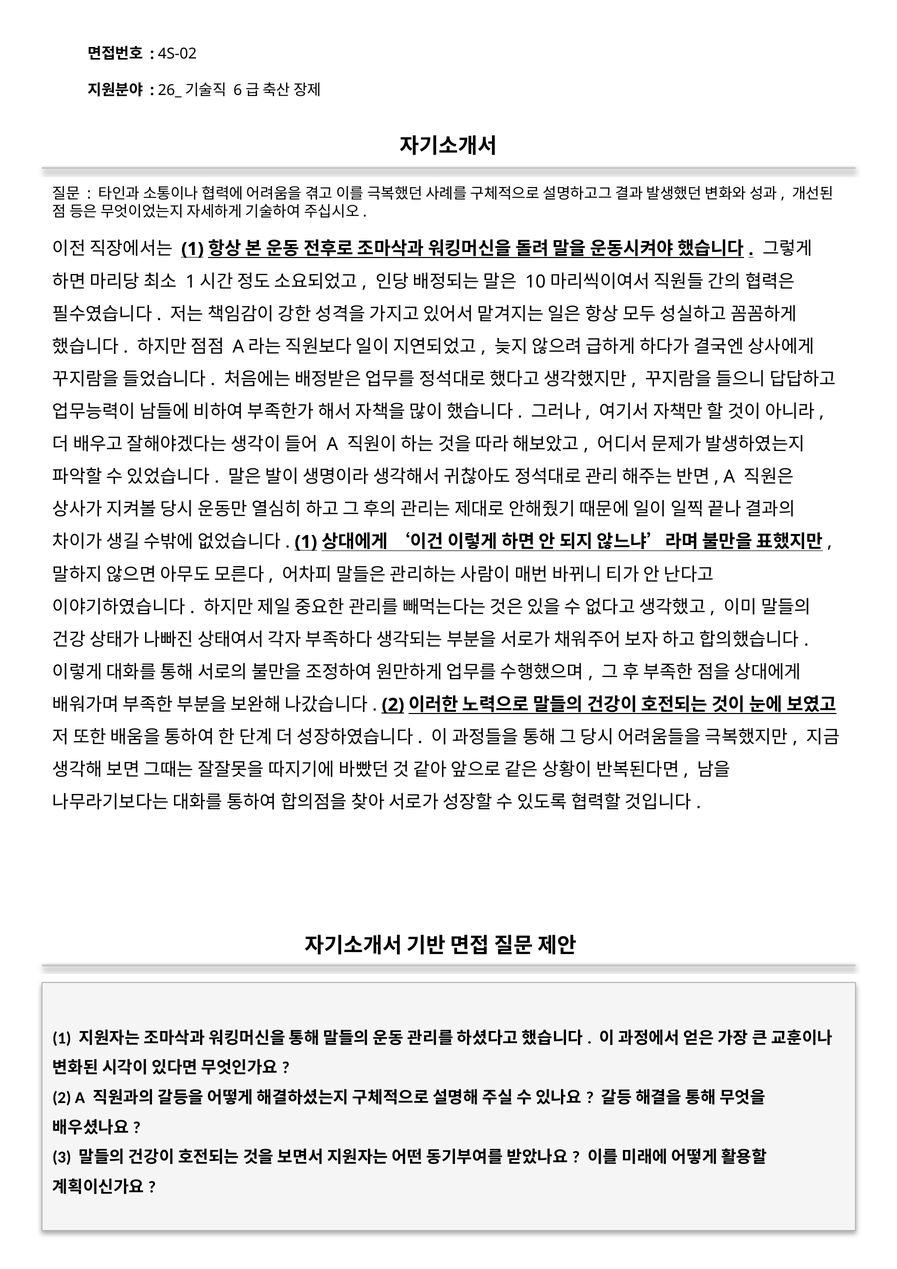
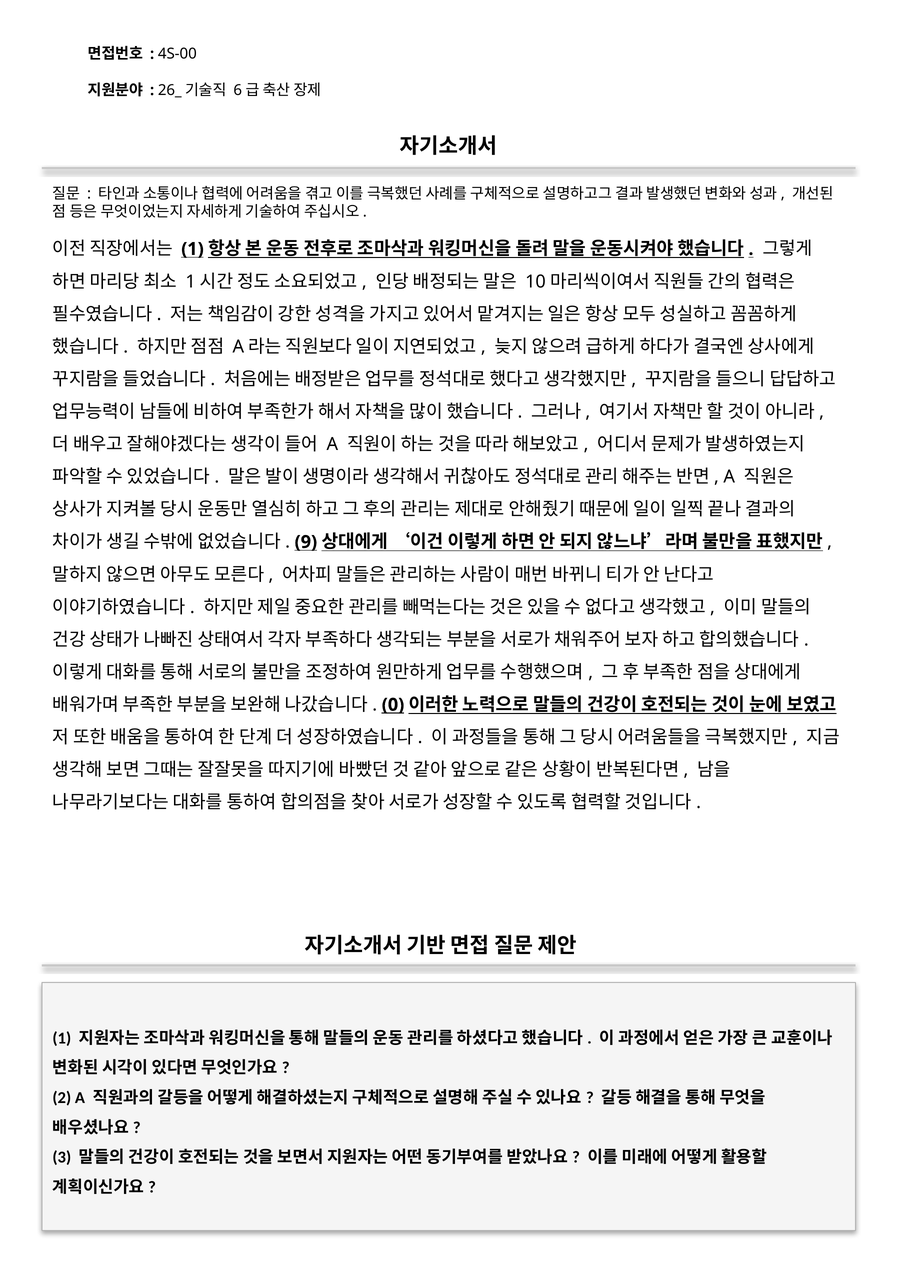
4S-02: 4S-02 -> 4S-00 (177, 54)
1: 1 -> 9 (306, 542)
2: 2 -> 0 (393, 705)
